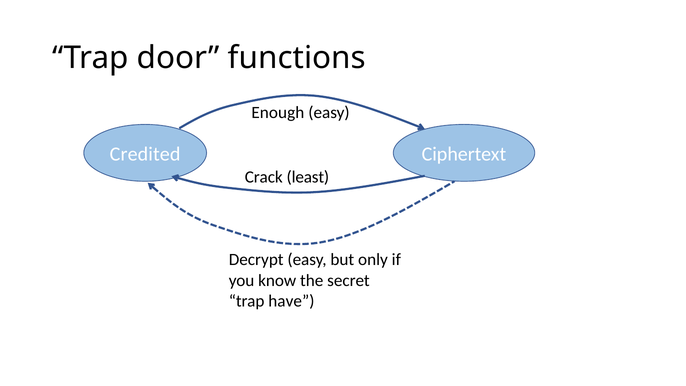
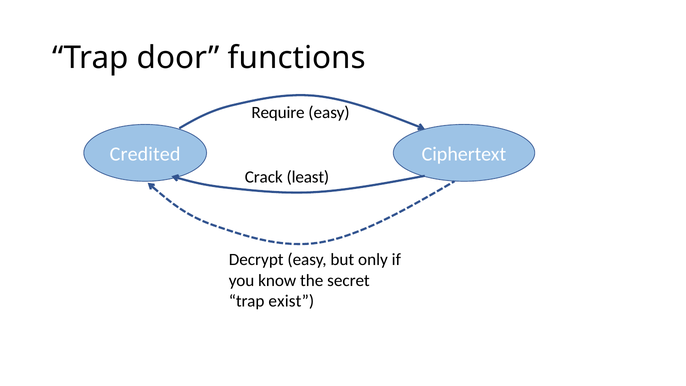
Enough: Enough -> Require (278, 112)
have: have -> exist (291, 301)
